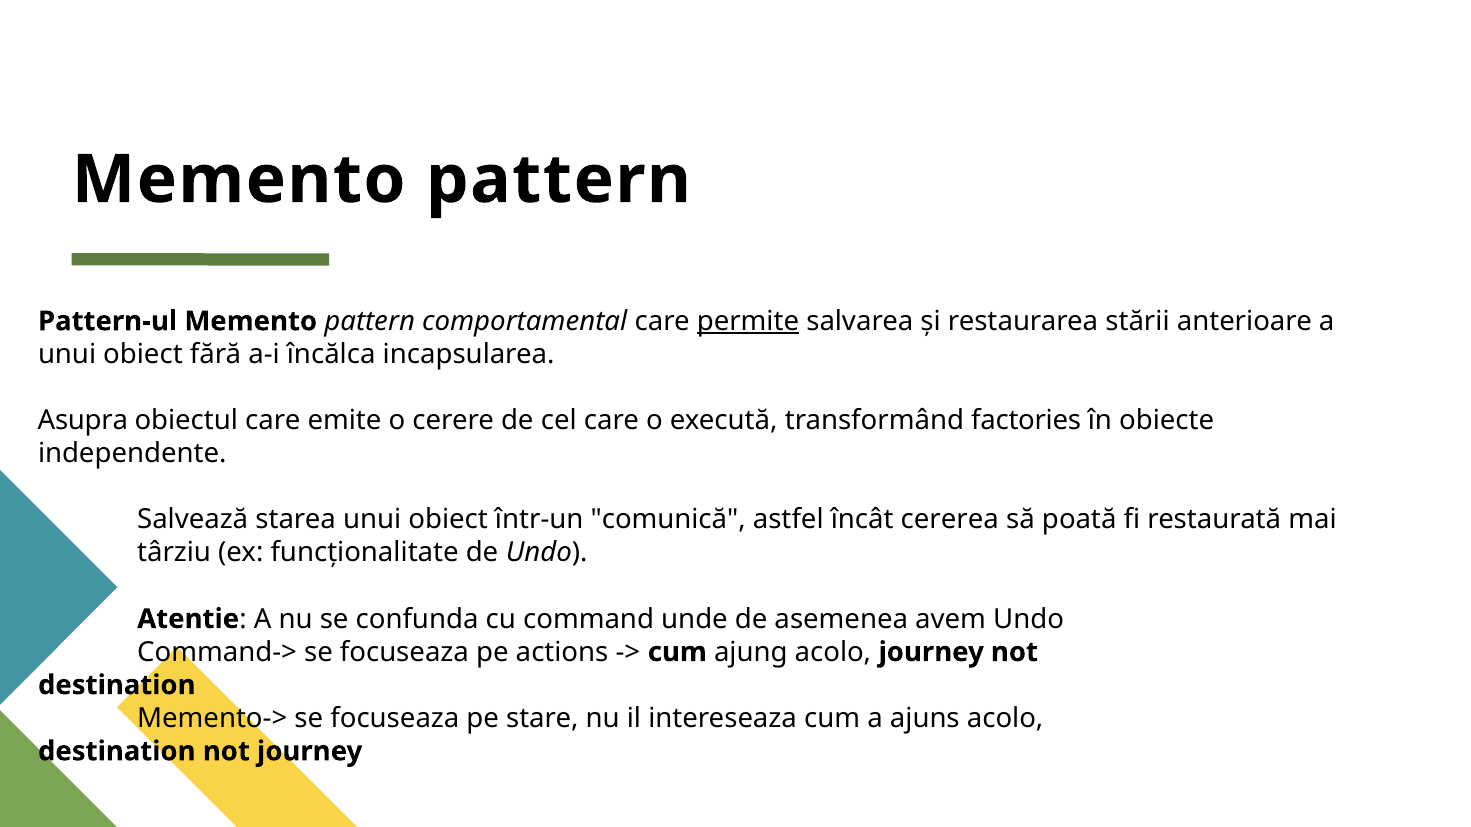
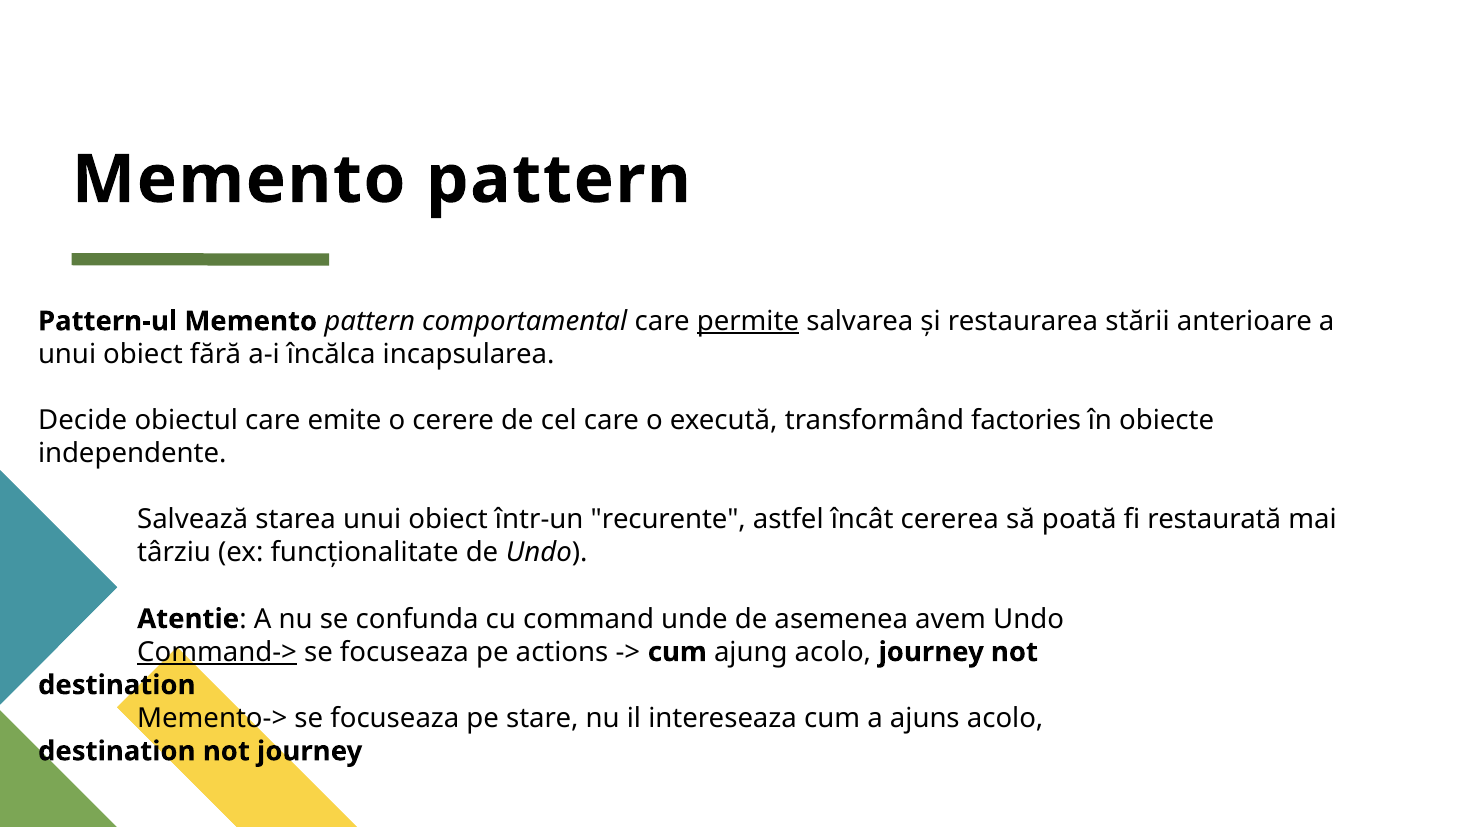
Asupra: Asupra -> Decide (83, 421)
comunică: comunică -> recurente (668, 520)
Command-> underline: none -> present (217, 652)
